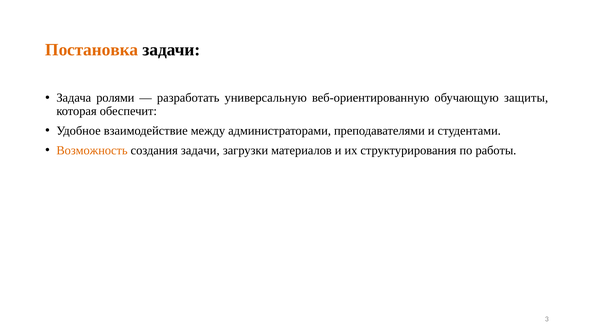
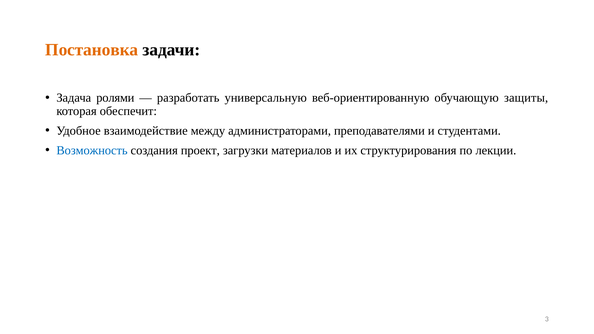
Возможность colour: orange -> blue (92, 150)
создания задачи: задачи -> проект (200, 150)
работы: работы -> лекции (496, 150)
